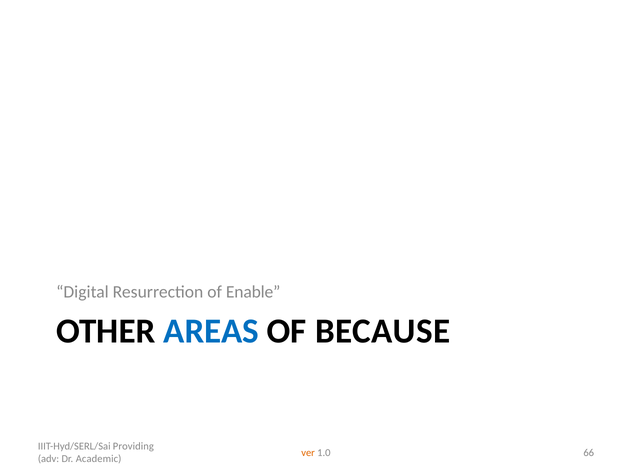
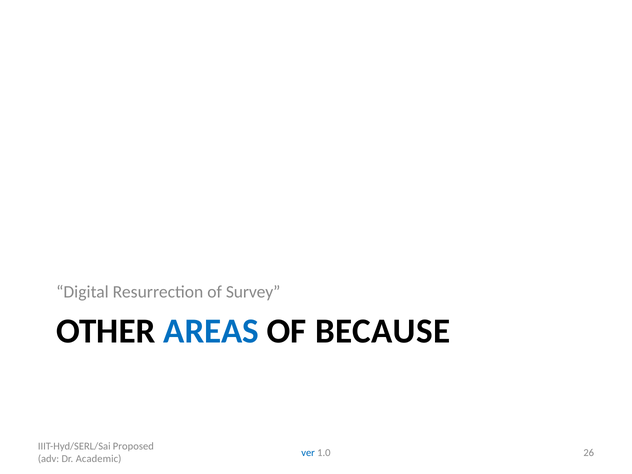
Enable: Enable -> Survey (253, 292)
Providing: Providing -> Proposed (133, 446)
ver colour: orange -> blue (308, 453)
66: 66 -> 26 (589, 453)
